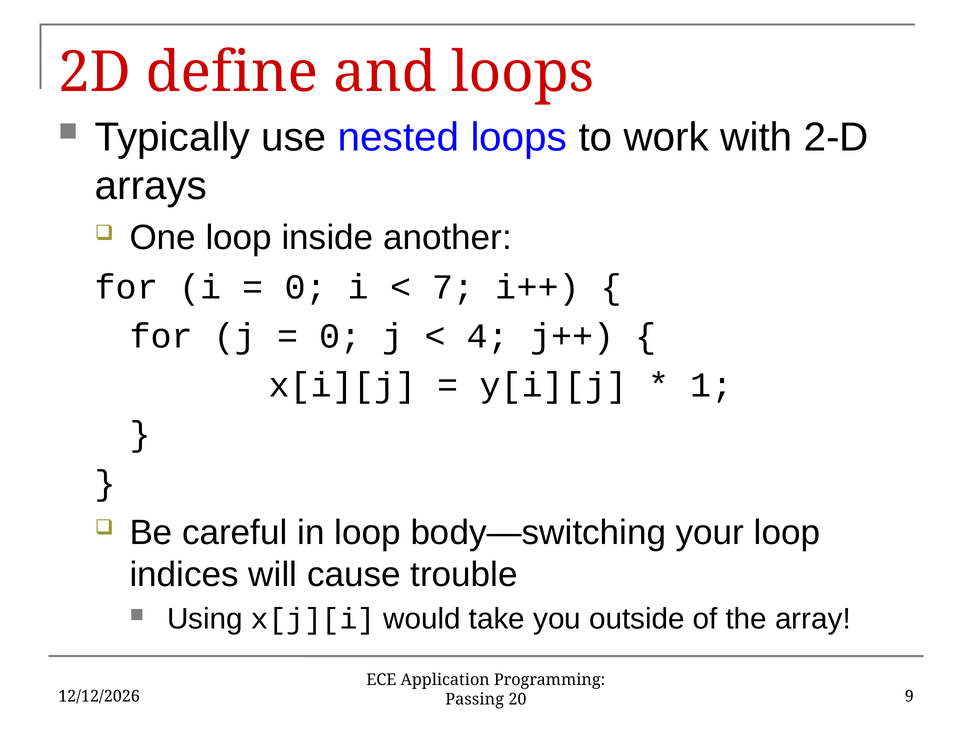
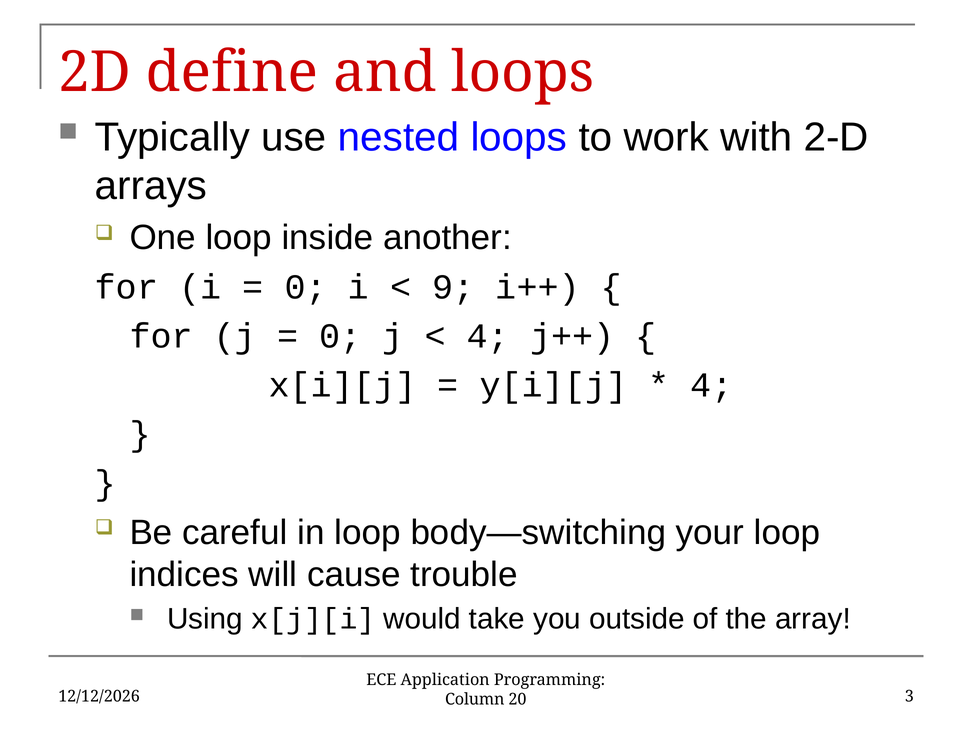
7: 7 -> 9 (453, 287)
1: 1 -> 4 (712, 385)
Passing: Passing -> Column (475, 699)
9: 9 -> 3 (909, 696)
